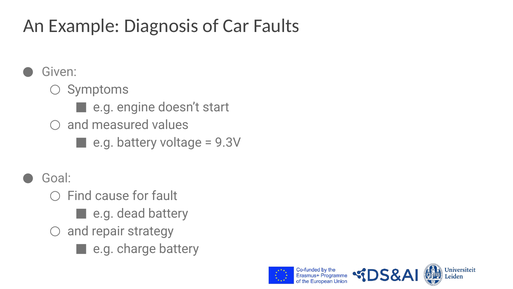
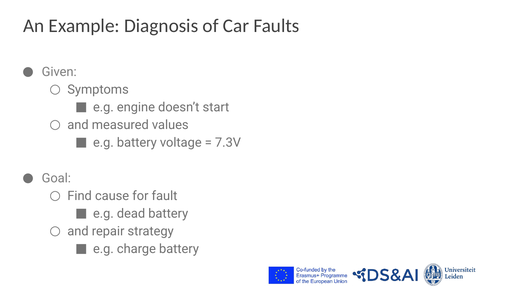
9.3V: 9.3V -> 7.3V (228, 143)
